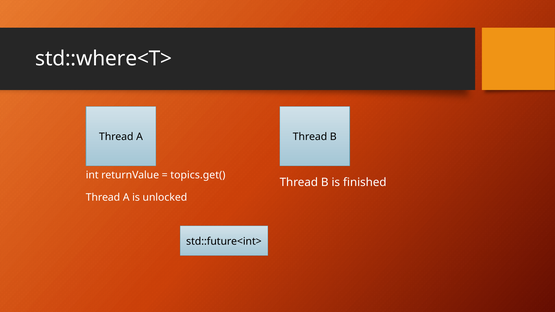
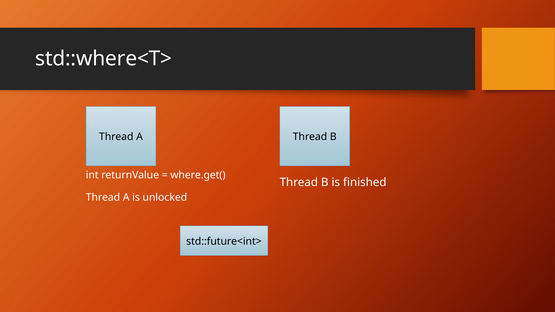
topics.get(: topics.get( -> where.get( (198, 175)
